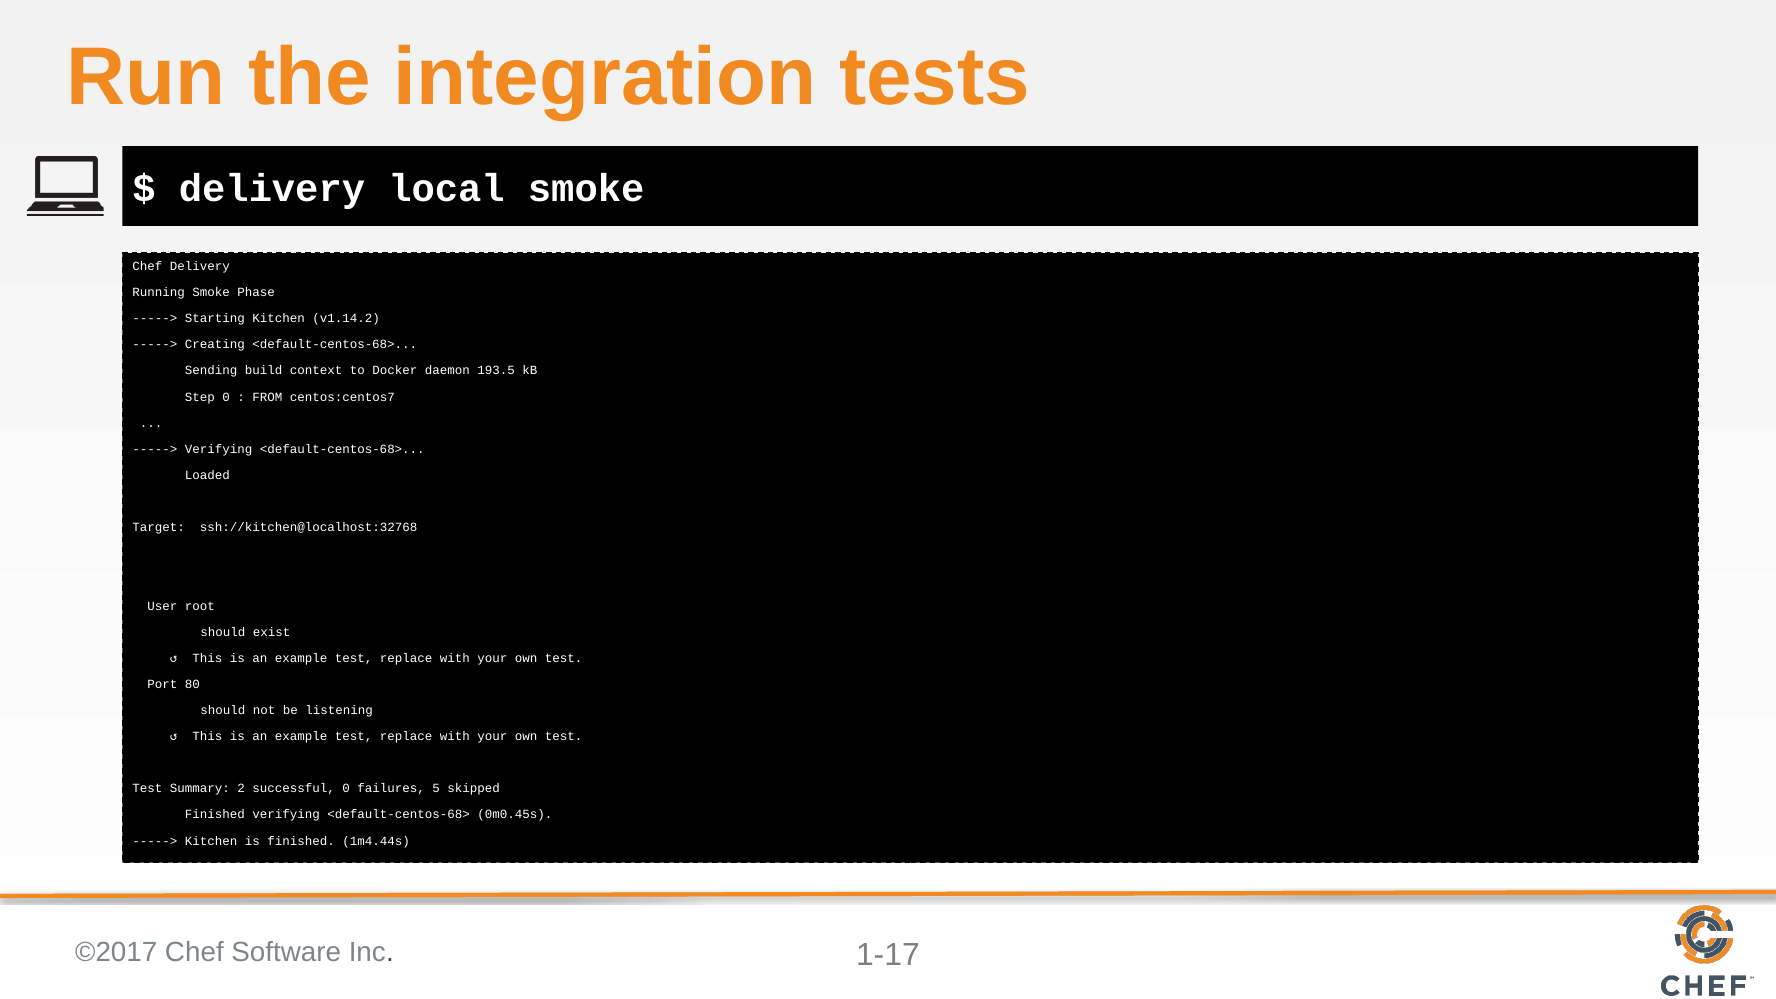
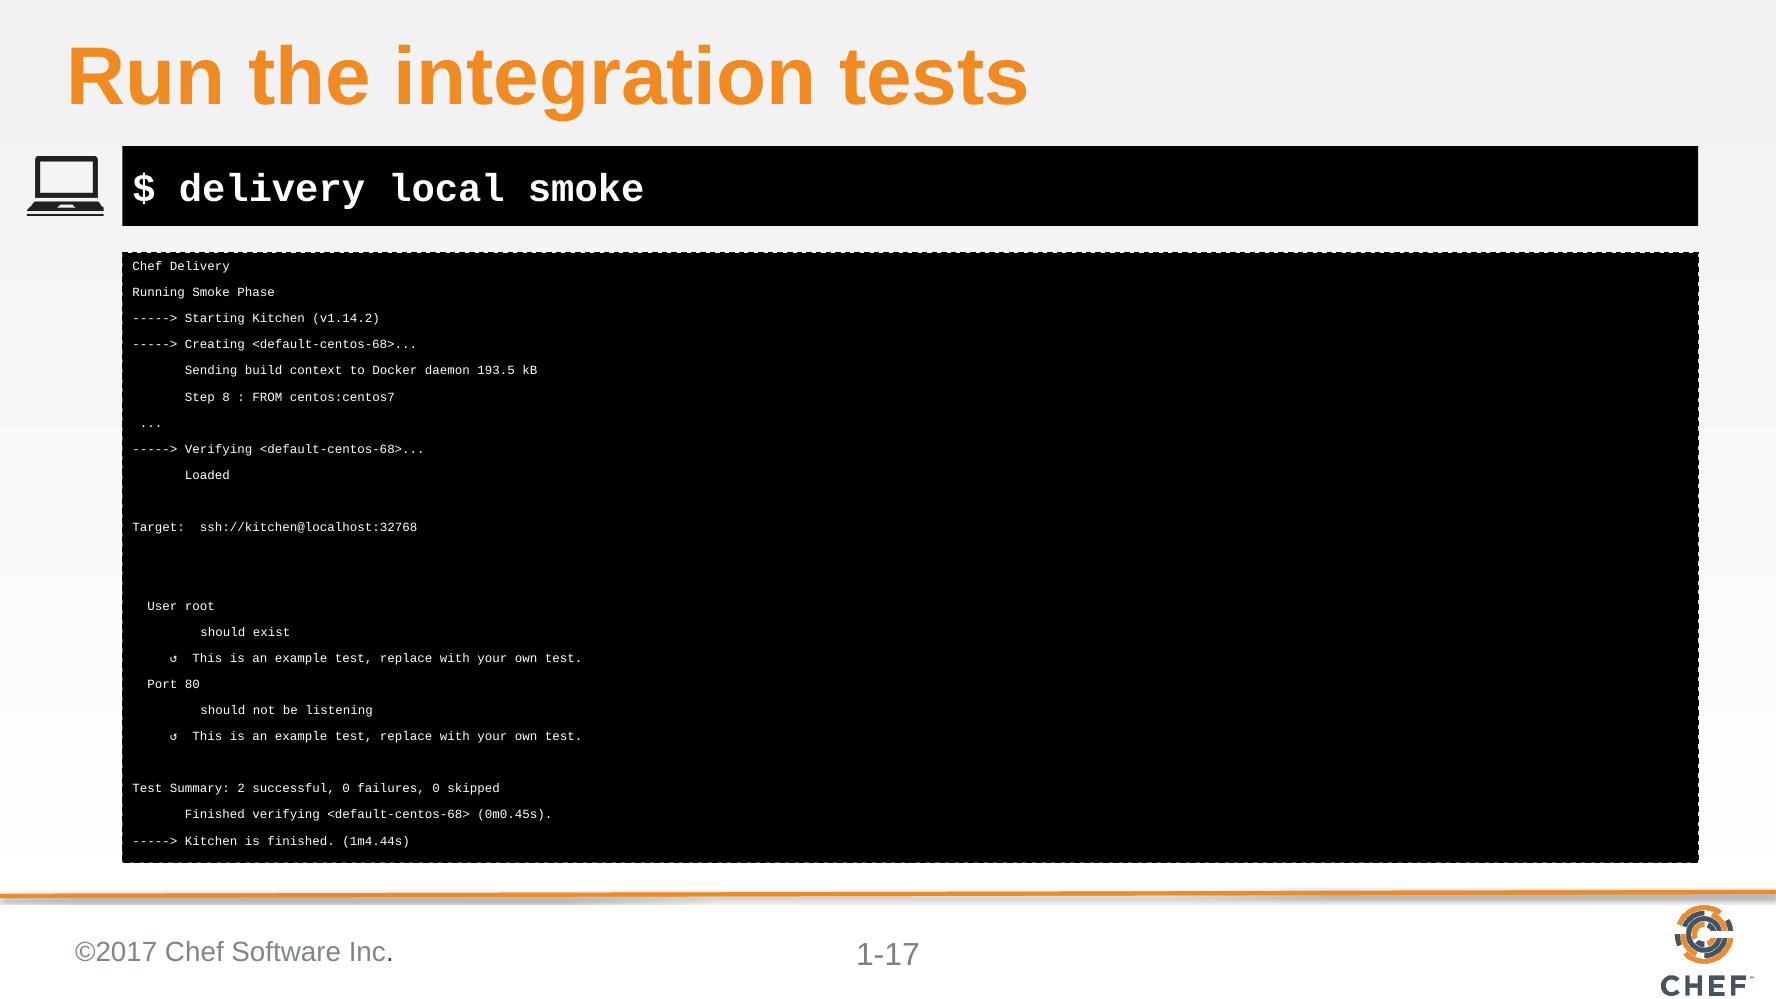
Step 0: 0 -> 8 (226, 397)
failures 5: 5 -> 0 (436, 789)
